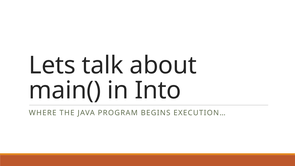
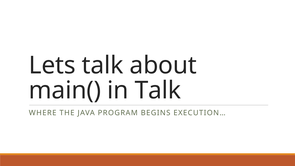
in Into: Into -> Talk (158, 90)
